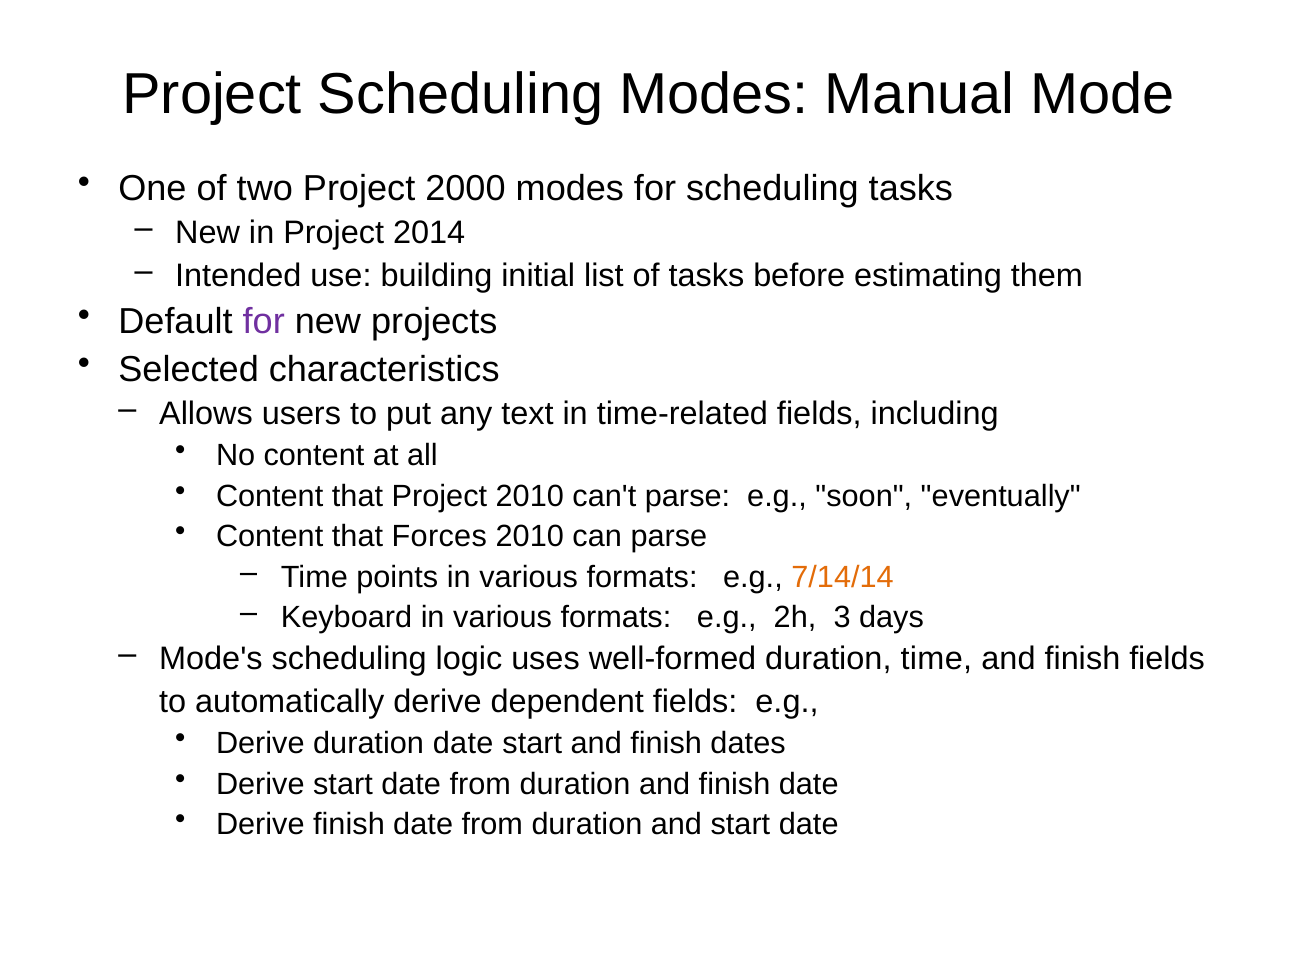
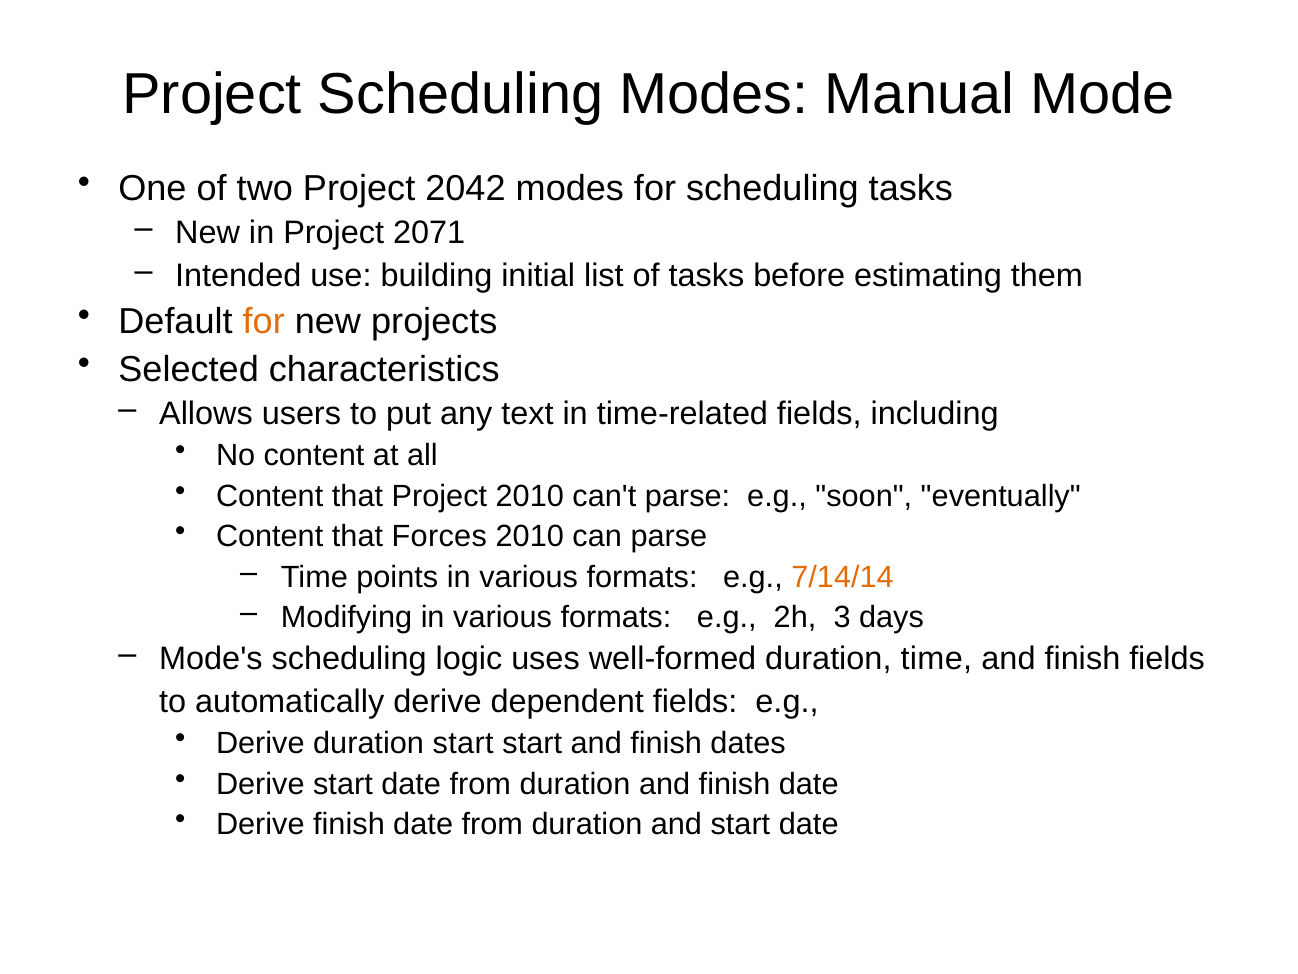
2000: 2000 -> 2042 (465, 188)
2014: 2014 -> 2071 (429, 233)
for colour: purple -> orange (264, 321)
Keyboard: Keyboard -> Modifying (347, 617)
duration date: date -> start (463, 743)
